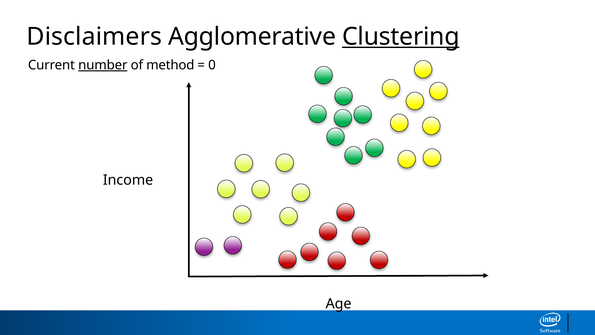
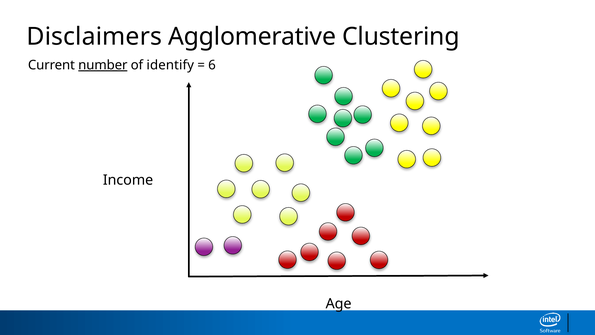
Clustering underline: present -> none (401, 37)
method: method -> identify (170, 65)
0: 0 -> 6 (212, 65)
